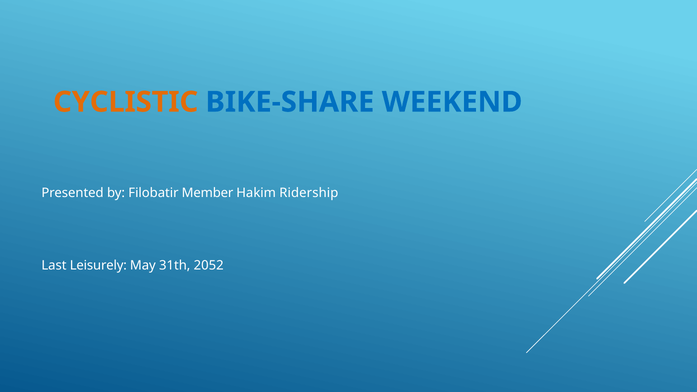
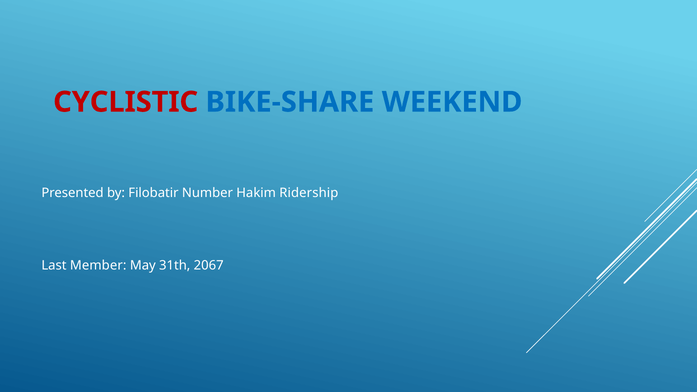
CYCLISTIC colour: orange -> red (126, 102)
Member: Member -> Number (207, 193)
Leisurely: Leisurely -> Member (98, 265)
2052: 2052 -> 2067 (209, 265)
